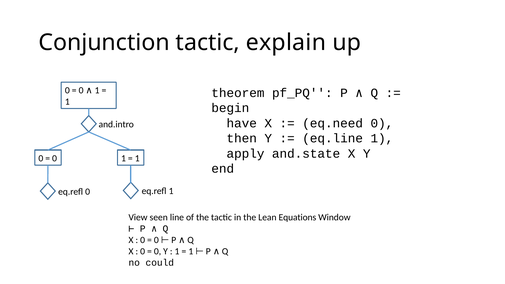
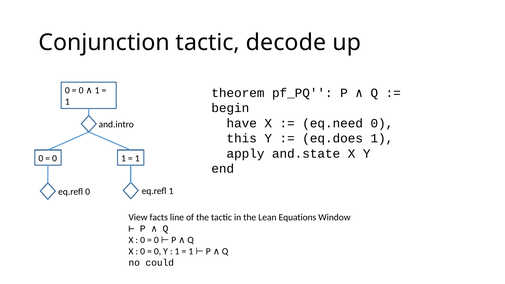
explain: explain -> decode (286, 42)
then: then -> this (242, 138)
eq.line: eq.line -> eq.does (333, 138)
seen: seen -> facts (159, 217)
